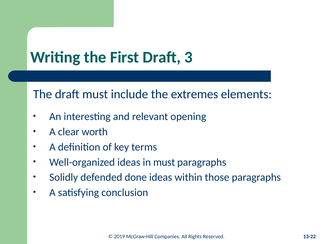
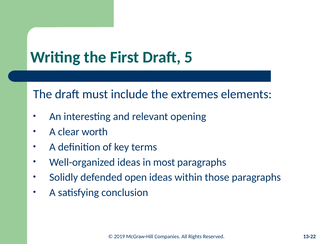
3: 3 -> 5 (189, 57)
in must: must -> most (164, 162)
done: done -> open (136, 177)
